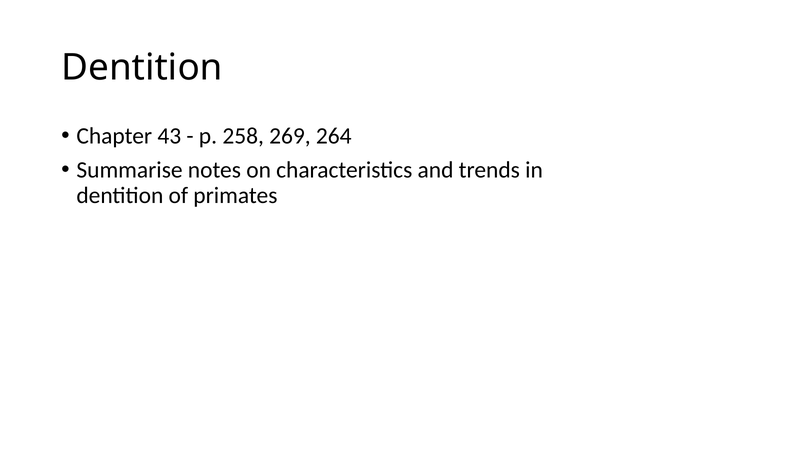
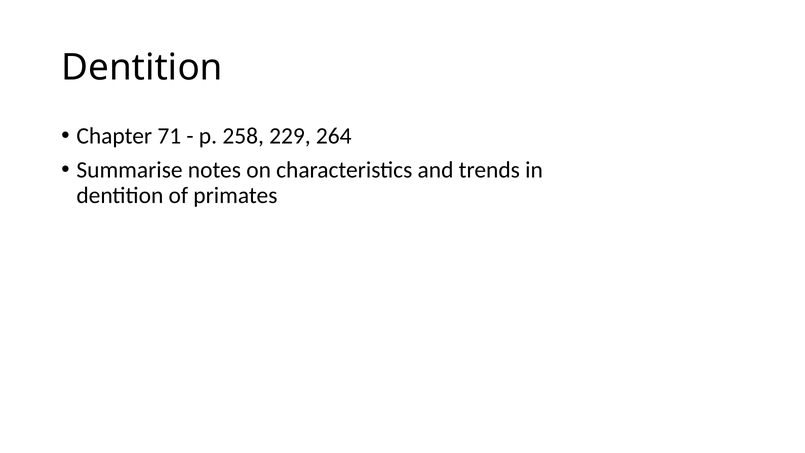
43: 43 -> 71 (169, 136)
269: 269 -> 229 (290, 136)
